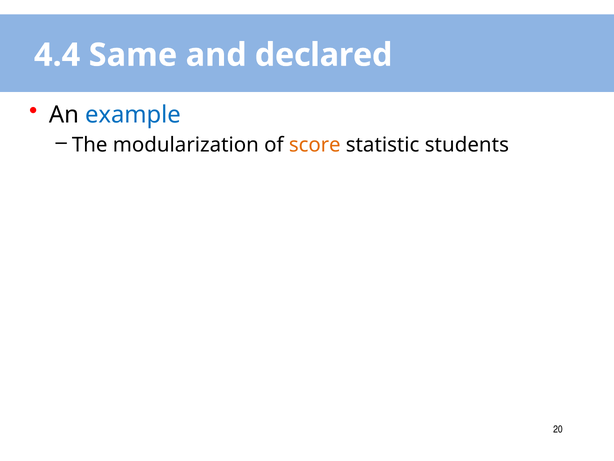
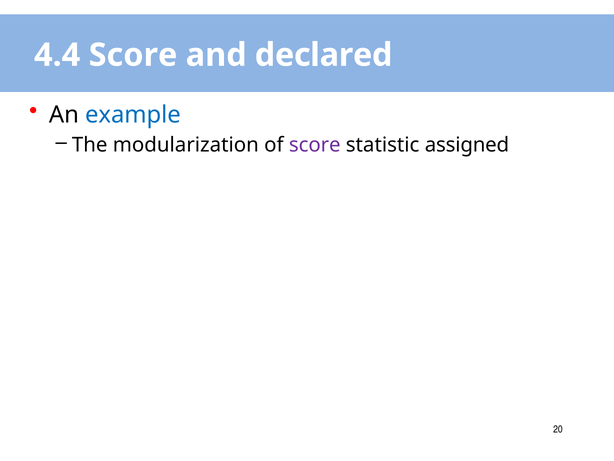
4.4 Same: Same -> Score (133, 55)
score colour: orange -> purple (315, 145)
students: students -> assigned (467, 145)
